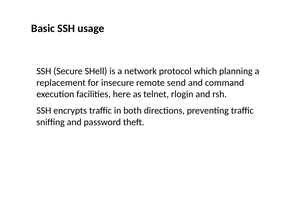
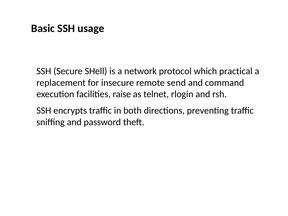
planning: planning -> practical (236, 71)
here: here -> raise (122, 94)
